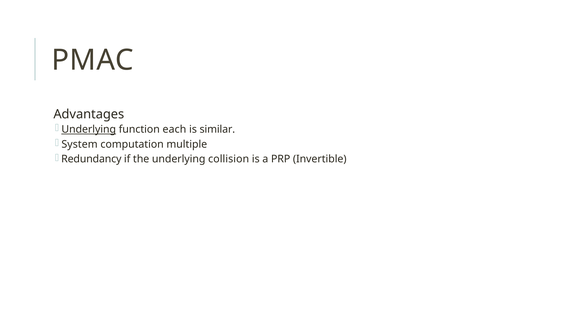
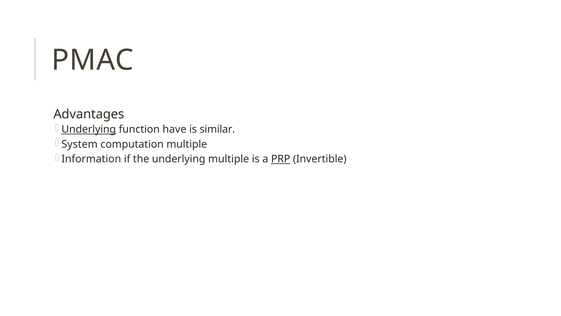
each: each -> have (174, 129)
Redundancy: Redundancy -> Information (91, 159)
underlying collision: collision -> multiple (229, 159)
PRP underline: none -> present (281, 159)
